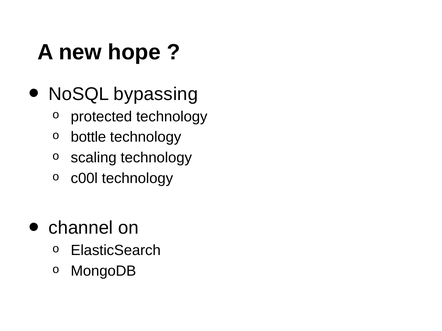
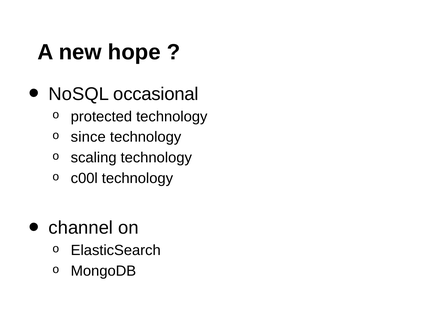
bypassing: bypassing -> occasional (156, 94)
bottle: bottle -> since (88, 137)
